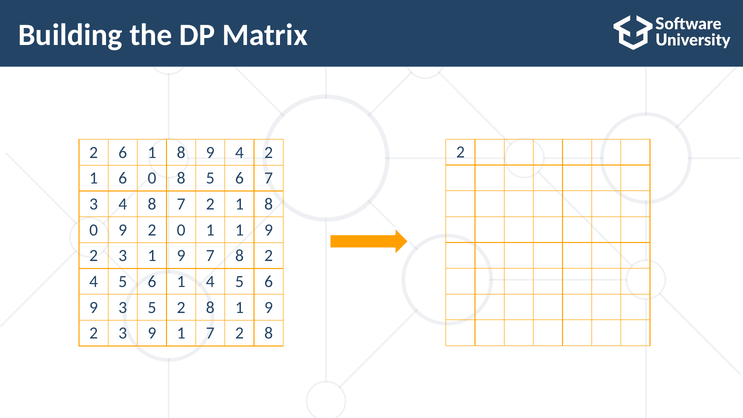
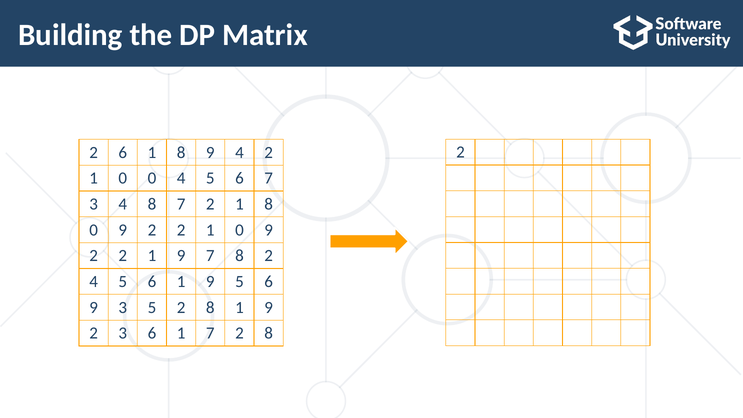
6: 6 -> 0 (123, 178)
0 8: 8 -> 4 (181, 178)
0: 0 -> 2 (181, 230)
1: 1 -> 0 (239, 230)
3: 3 -> 2 (123, 256)
6 1 4: 4 -> 9 (210, 282)
3 9: 9 -> 6 (152, 333)
